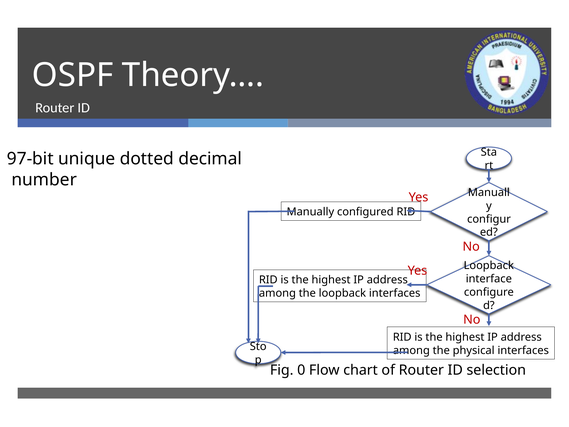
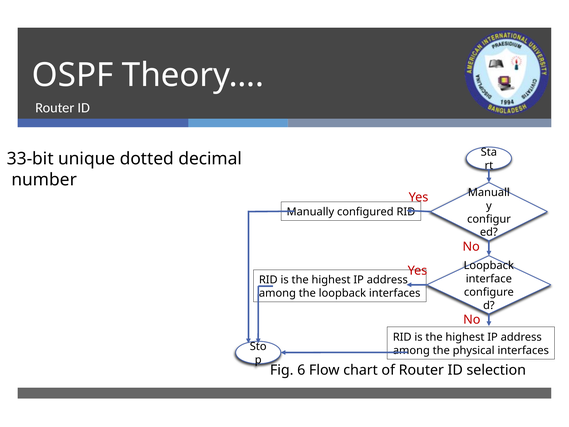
97-bit: 97-bit -> 33-bit (30, 159)
0: 0 -> 6 (301, 370)
